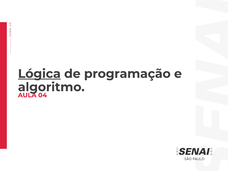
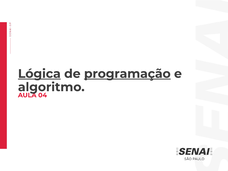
programação underline: none -> present (127, 74)
